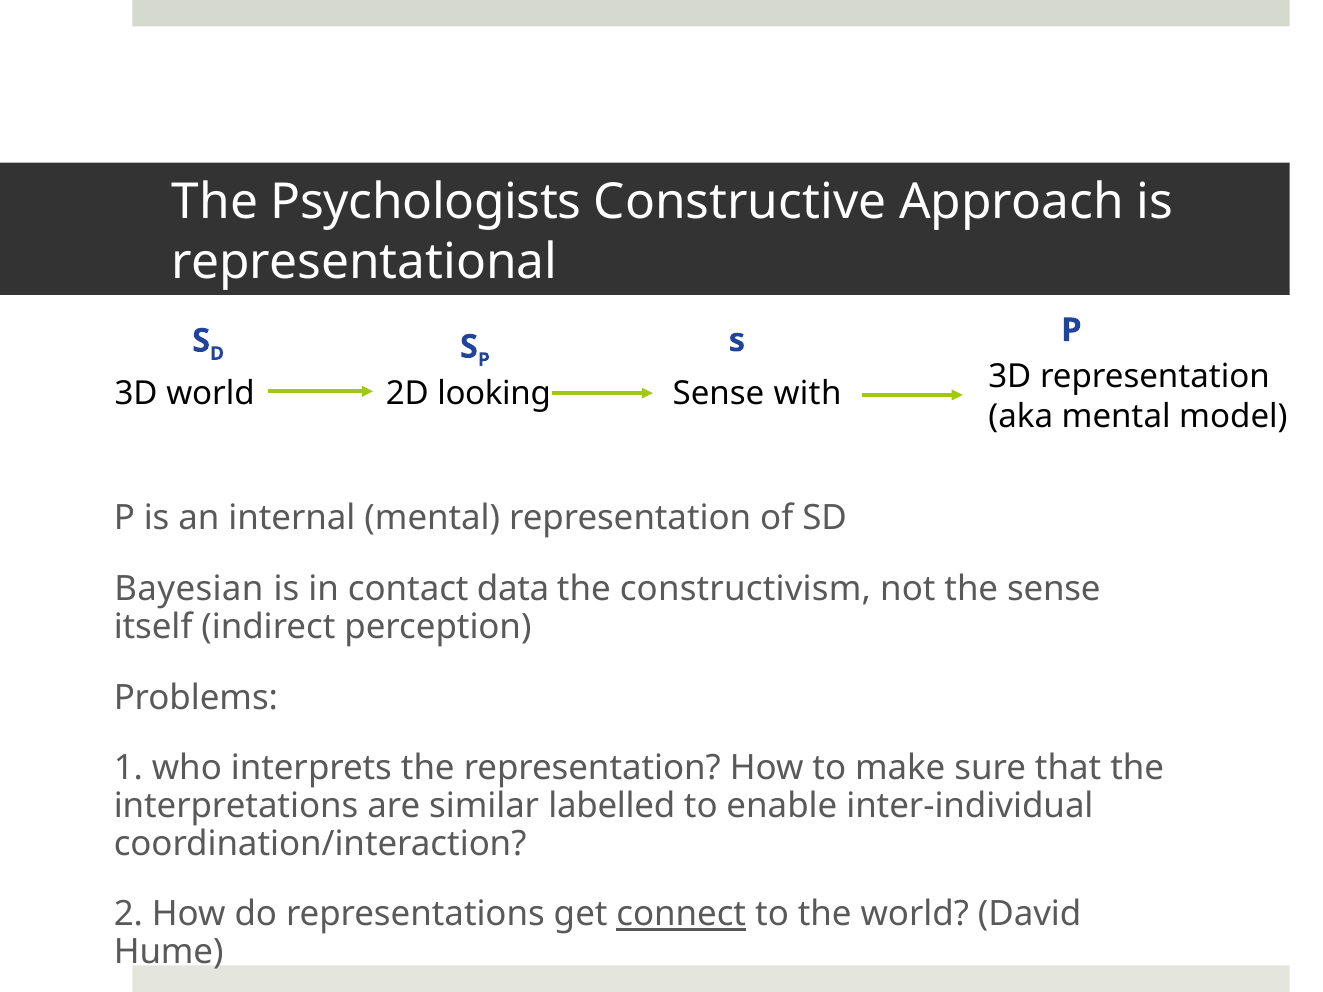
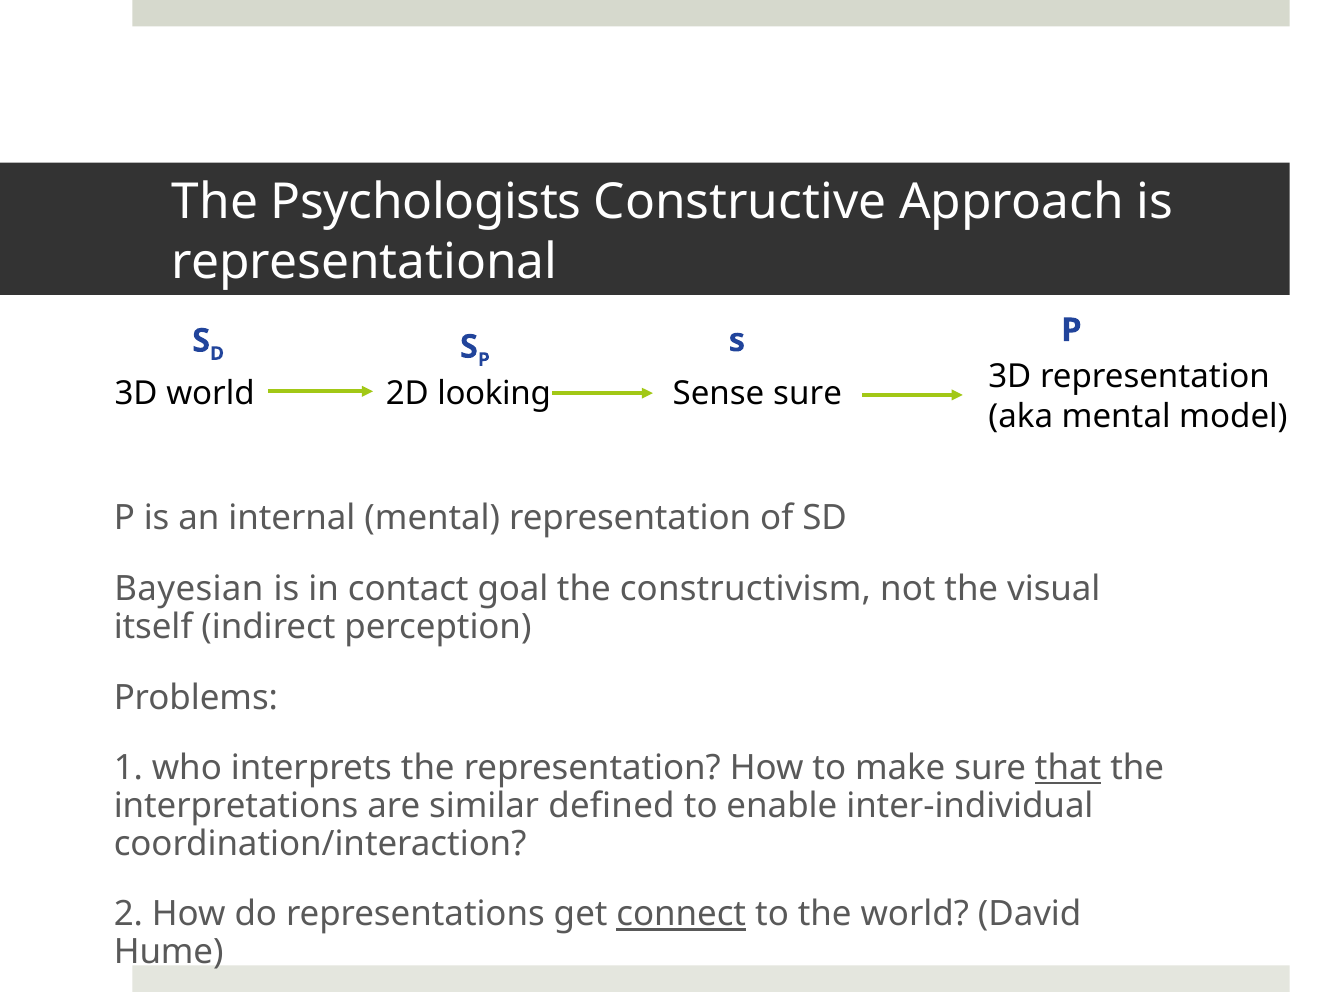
Sense with: with -> sure (808, 394)
data: data -> goal (513, 589)
the sense: sense -> visual (1054, 589)
that underline: none -> present (1068, 768)
labelled: labelled -> defined (612, 806)
